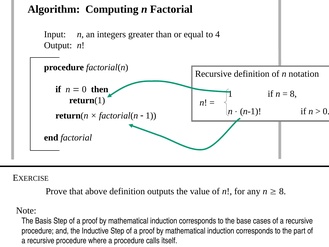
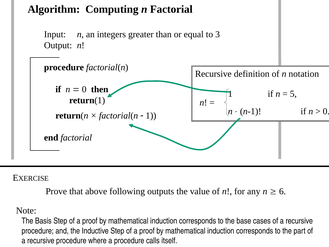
4: 4 -> 3 (218, 34)
8: 8 -> 5 (293, 94)
above definition: definition -> following (127, 191)
8: 8 -> 6 (283, 191)
